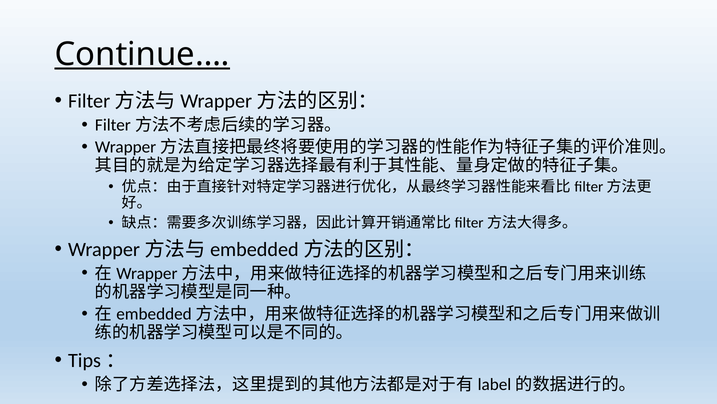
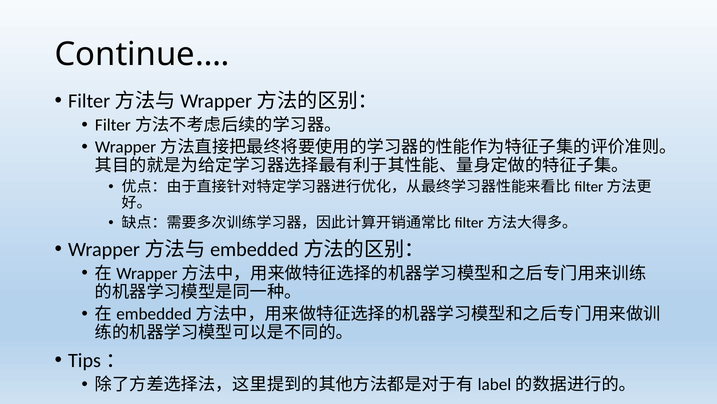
Continue… underline: present -> none (142, 54)
